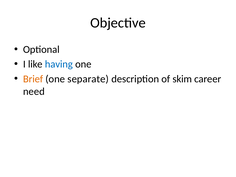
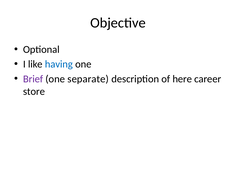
Brief colour: orange -> purple (33, 79)
skim: skim -> here (182, 79)
need: need -> store (34, 91)
